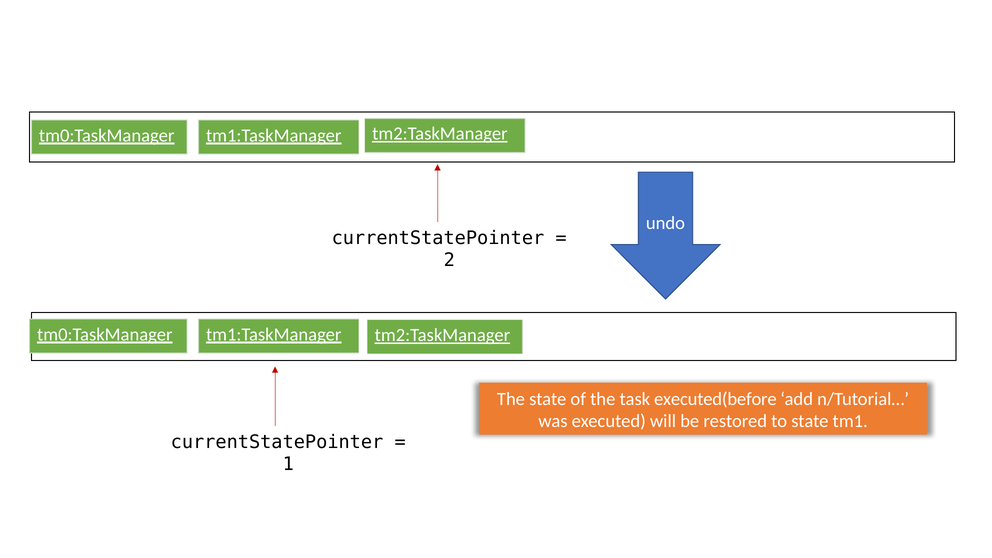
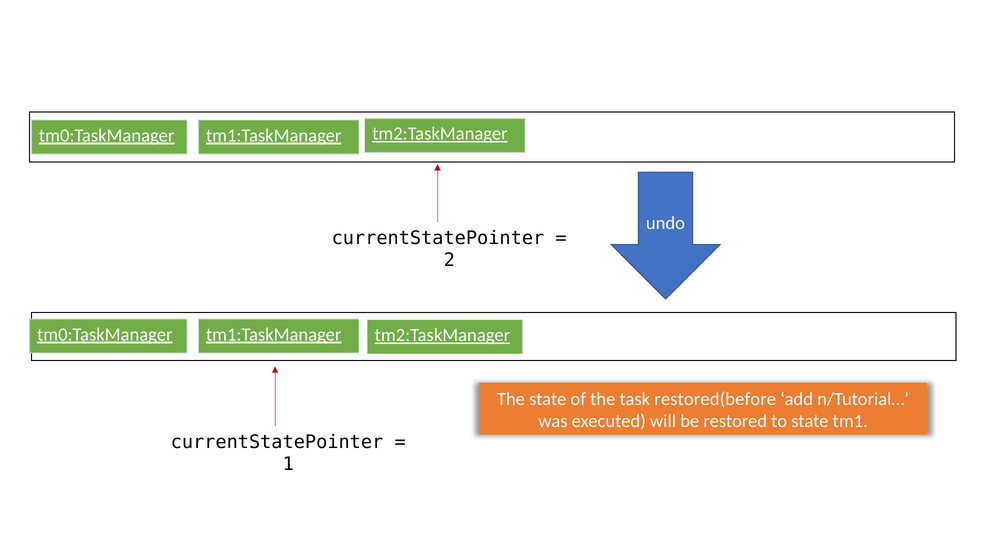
executed(before: executed(before -> restored(before (715, 399)
